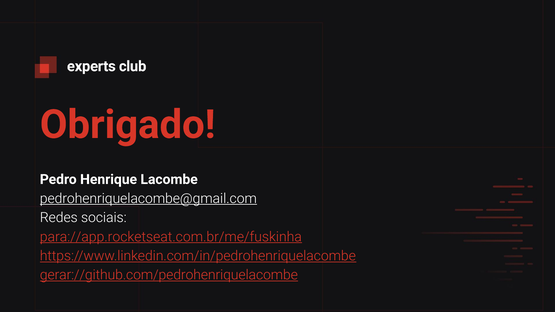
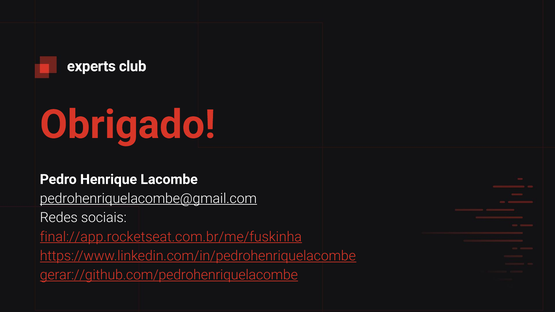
para://app.rocketseat.com.br/me/fuskinha: para://app.rocketseat.com.br/me/fuskinha -> final://app.rocketseat.com.br/me/fuskinha (171, 237)
